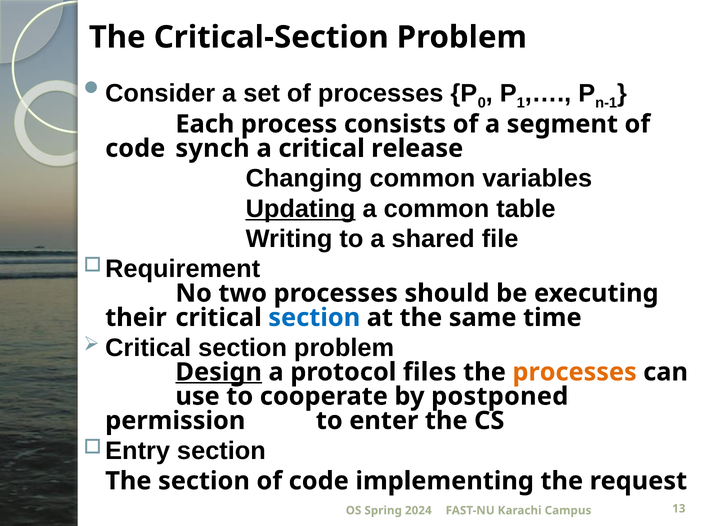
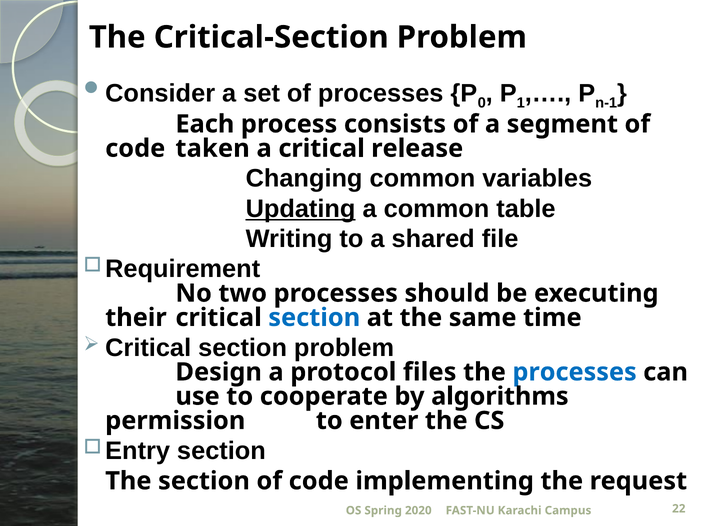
synch: synch -> taken (213, 149)
Design underline: present -> none (219, 372)
processes colour: orange -> blue (575, 372)
postponed: postponed -> algorithms (500, 397)
2024: 2024 -> 2020 (418, 511)
13: 13 -> 22 (679, 509)
